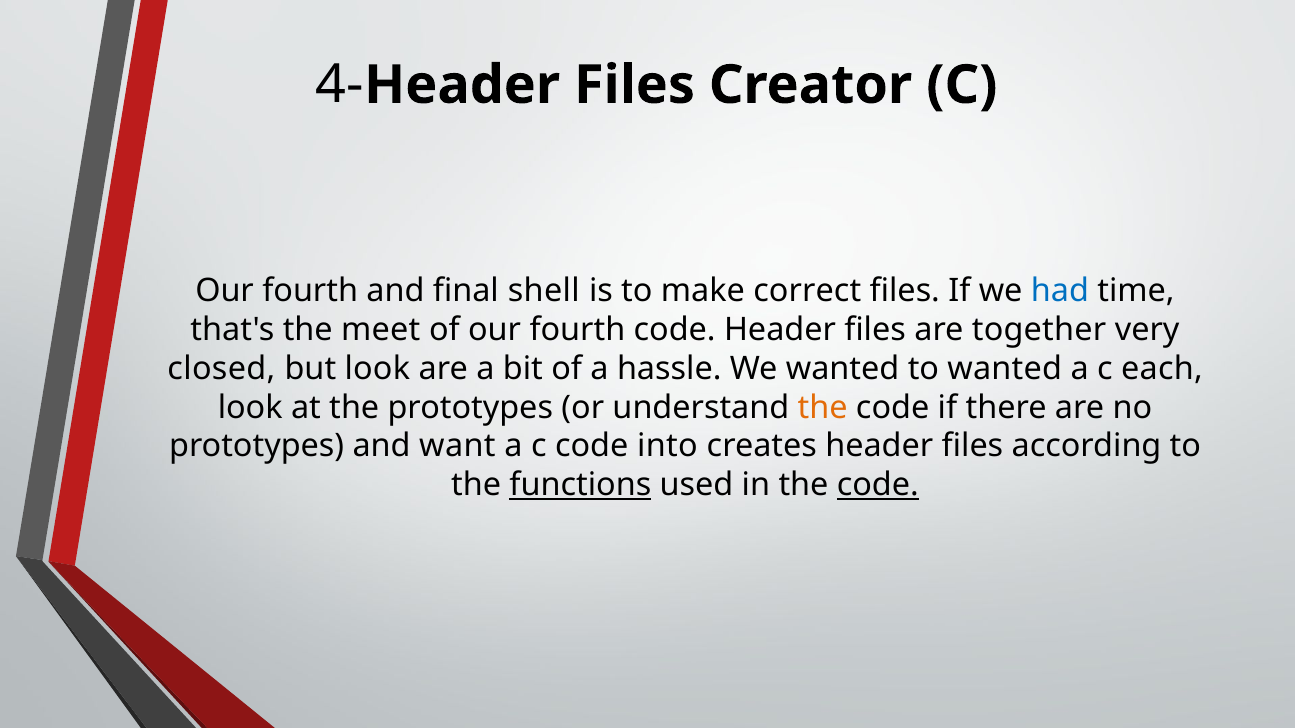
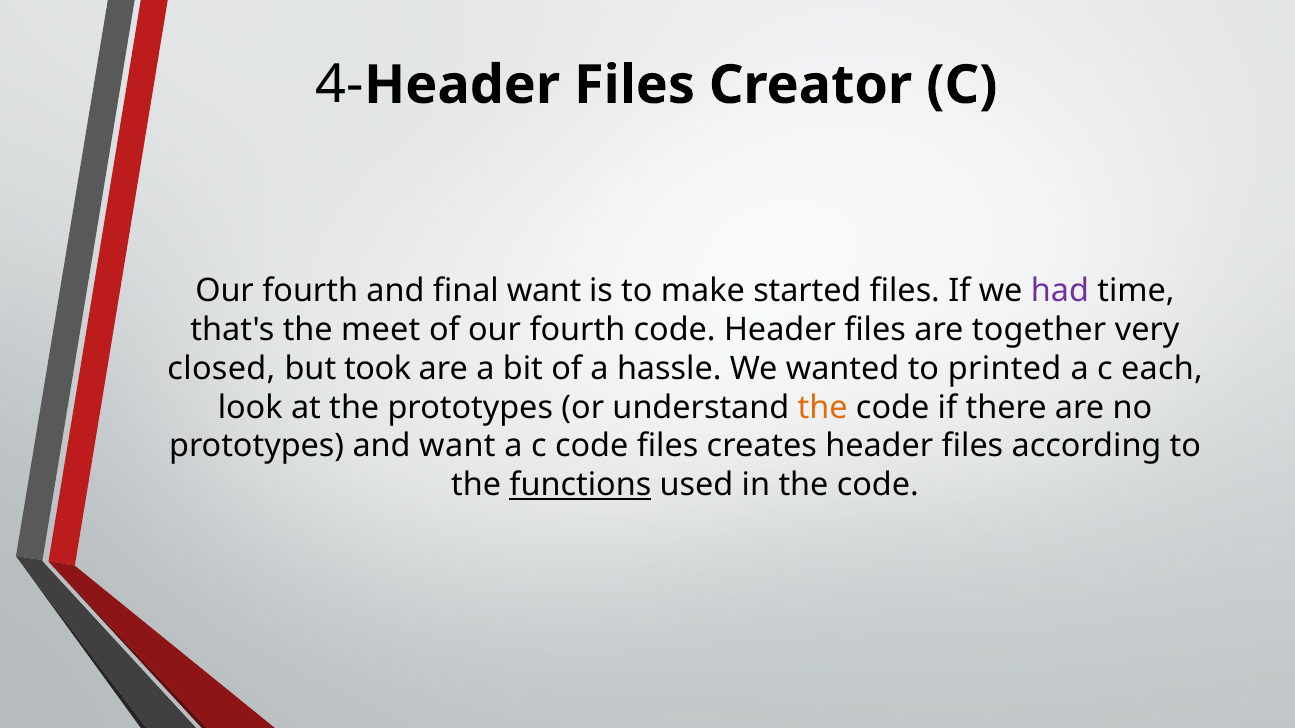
final shell: shell -> want (544, 291)
correct: correct -> started (807, 291)
had colour: blue -> purple (1060, 291)
but look: look -> took (378, 369)
to wanted: wanted -> printed (1005, 369)
code into: into -> files (668, 446)
code underline: present -> none (878, 485)
